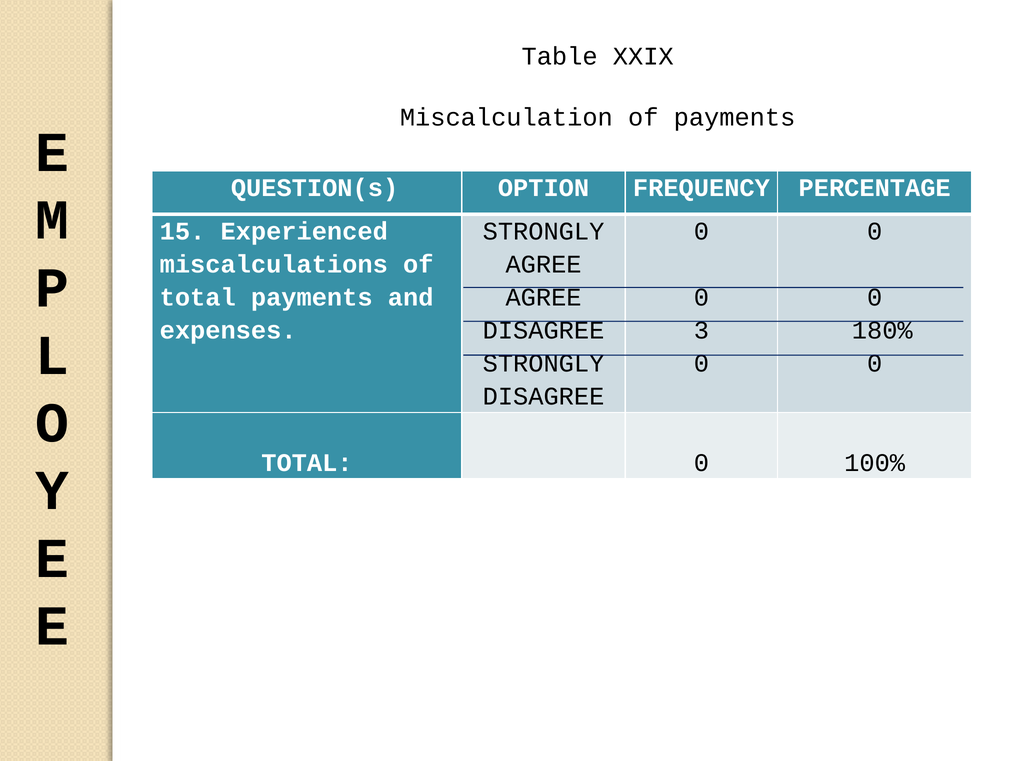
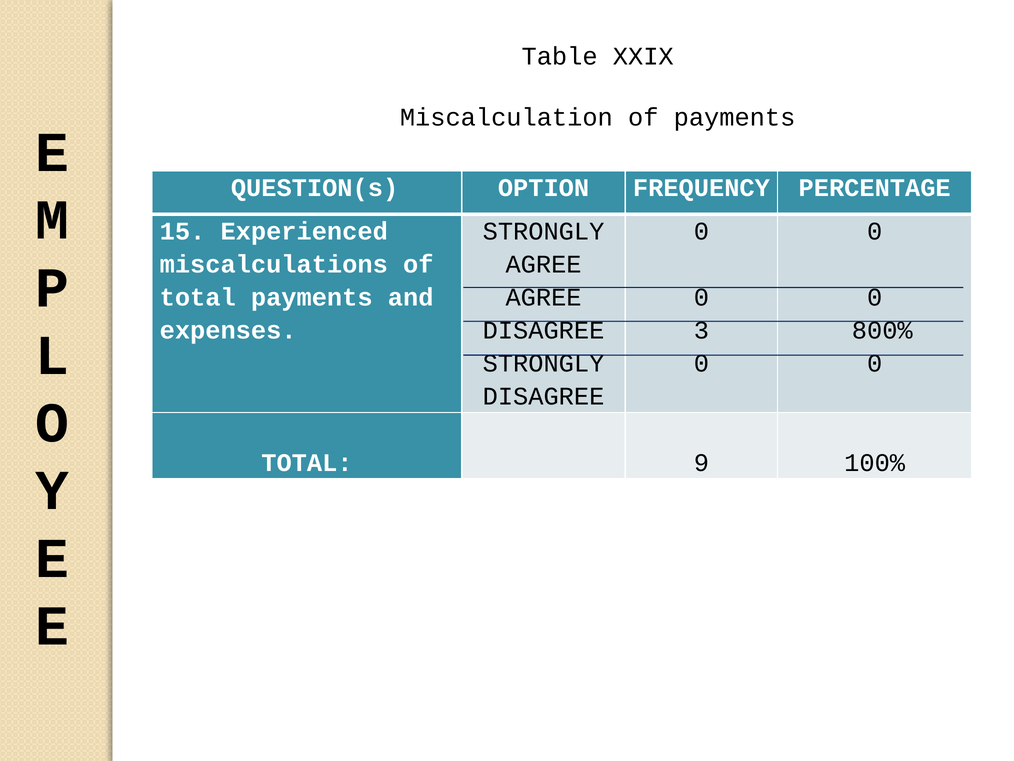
180%: 180% -> 800% (882, 330)
TOTAL 0: 0 -> 9 (701, 462)
